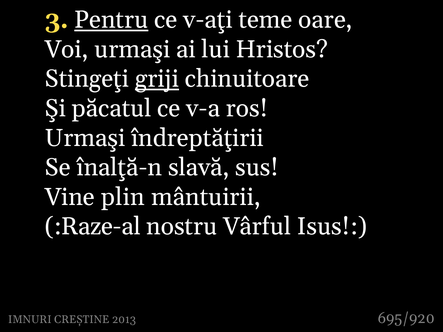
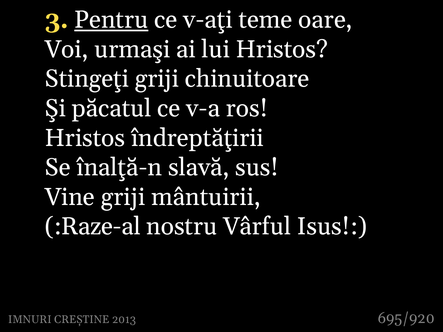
griji underline: present -> none (157, 79)
Urmaşi: Urmaşi -> Hristos (85, 138)
Vine plin: plin -> griji (123, 197)
